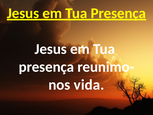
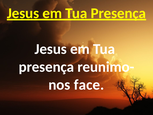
vida: vida -> face (89, 85)
